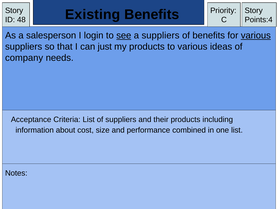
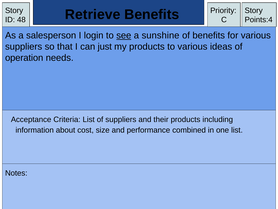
Existing: Existing -> Retrieve (93, 14)
a suppliers: suppliers -> sunshine (161, 35)
various underline: present -> none (256, 35)
company: company -> operation (24, 58)
